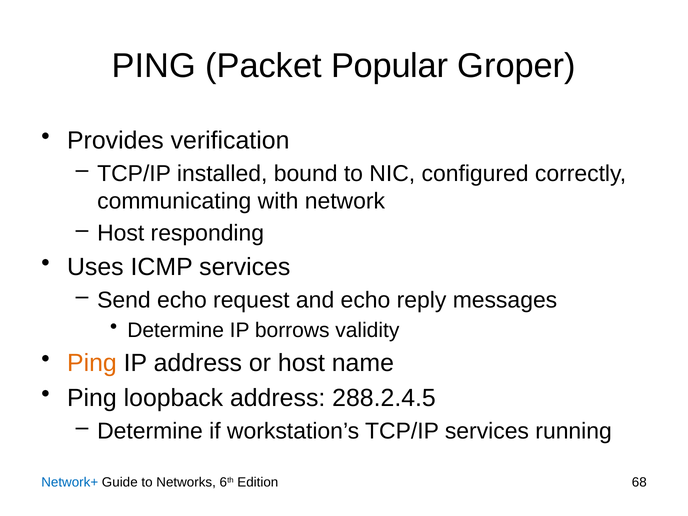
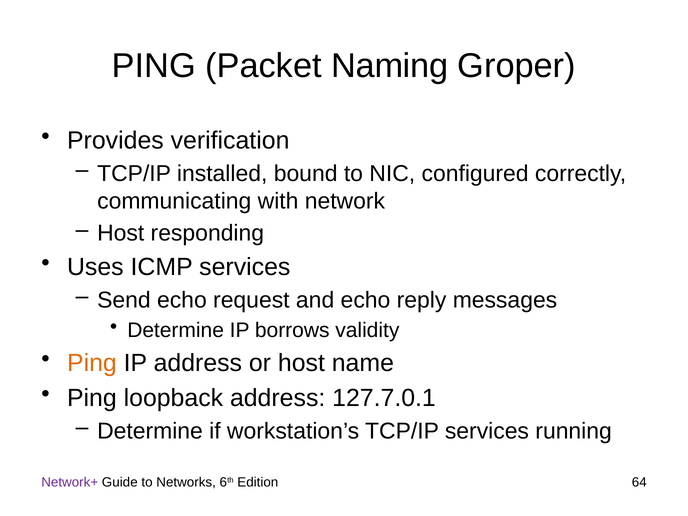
Popular: Popular -> Naming (390, 66)
288.2.4.5: 288.2.4.5 -> 127.7.0.1 (384, 398)
Network+ colour: blue -> purple (70, 482)
68: 68 -> 64 (639, 482)
